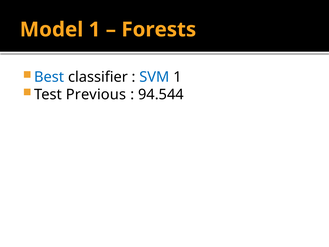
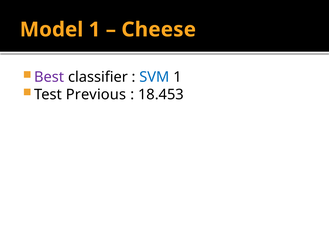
Forests: Forests -> Cheese (159, 30)
Best colour: blue -> purple (49, 77)
94.544: 94.544 -> 18.453 (161, 95)
